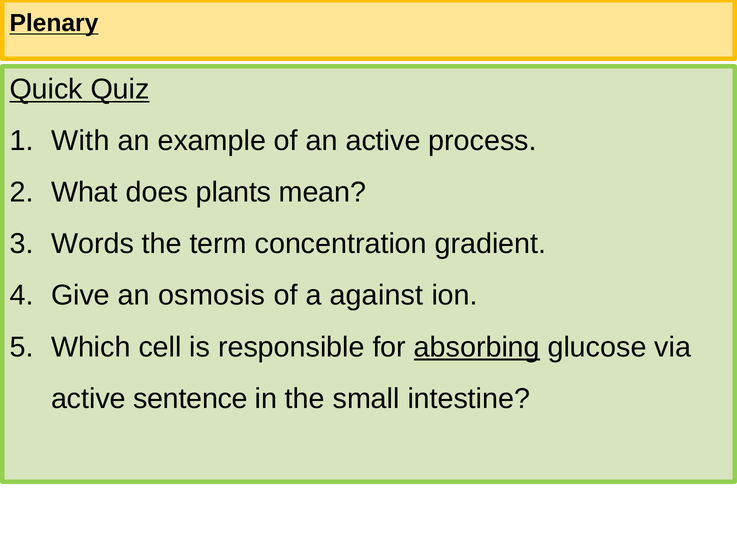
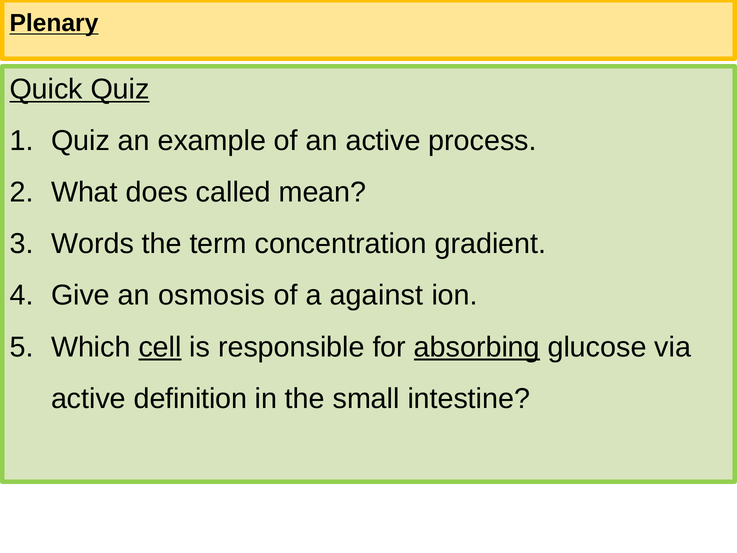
With: With -> Quiz (81, 141)
plants: plants -> called (233, 192)
cell underline: none -> present (160, 347)
sentence: sentence -> definition (190, 399)
